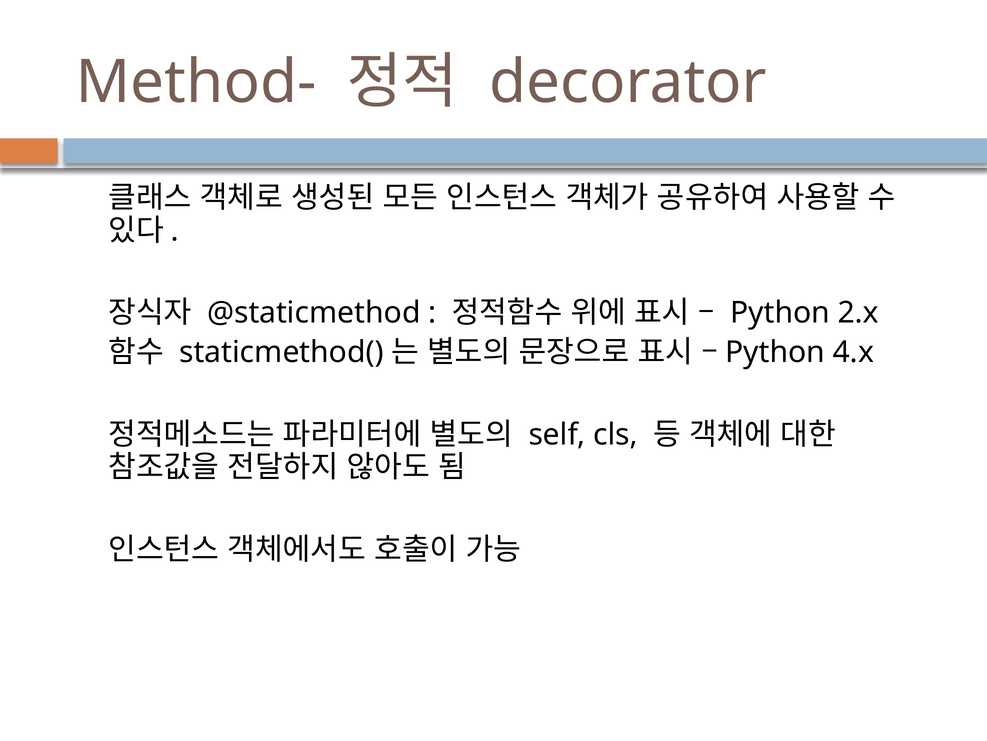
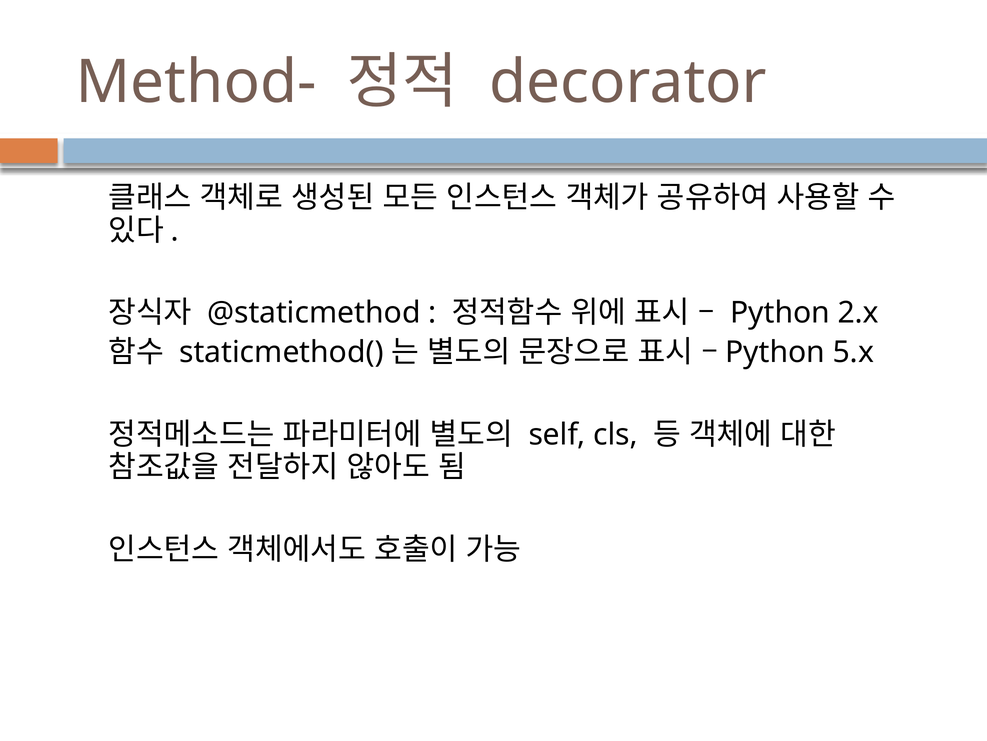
4.x: 4.x -> 5.x (853, 352)
